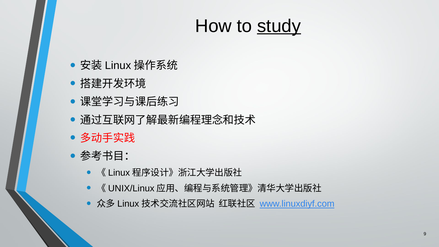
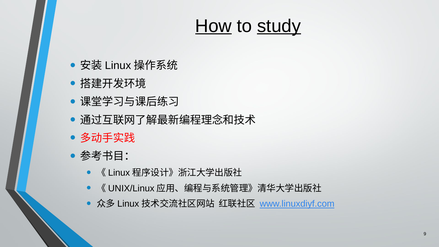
How underline: none -> present (214, 26)
